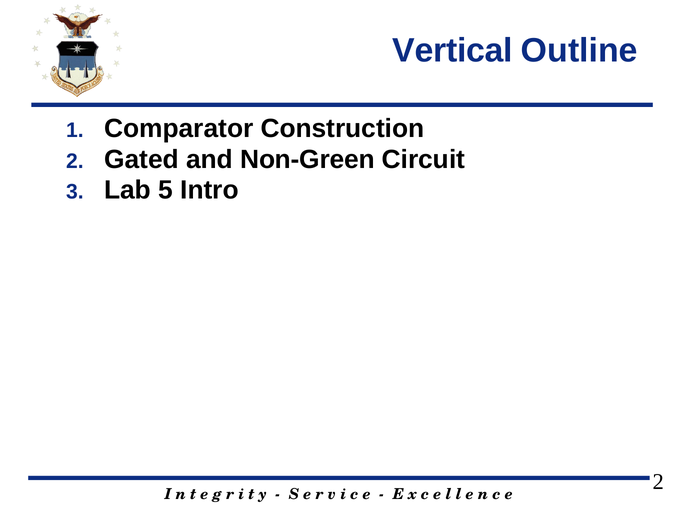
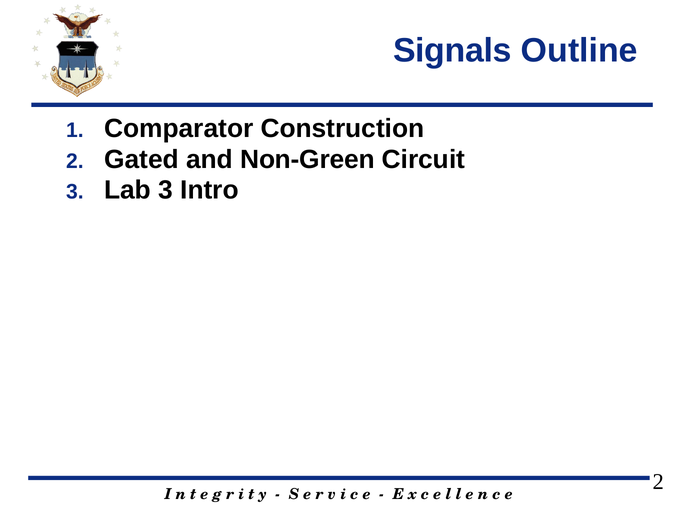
Vertical: Vertical -> Signals (452, 50)
Lab 5: 5 -> 3 (166, 190)
